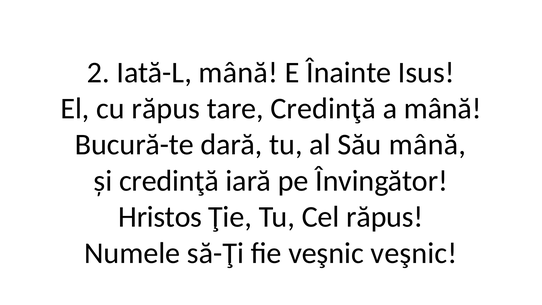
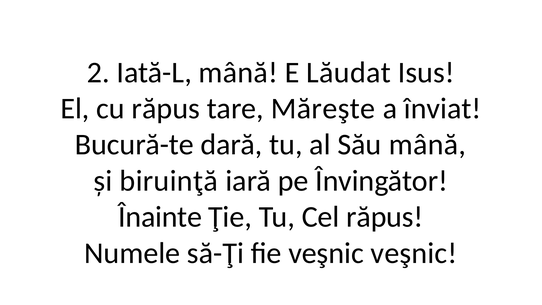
Înainte: Înainte -> Lăudat (349, 72)
tare Credinţă: Credinţă -> Măreşte (323, 108)
a mână: mână -> înviat (443, 108)
și credinţă: credinţă -> biruinţă (169, 181)
Hristos: Hristos -> Înainte (160, 217)
